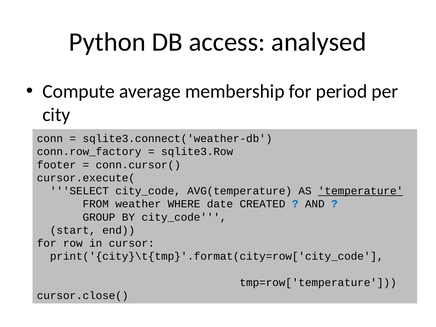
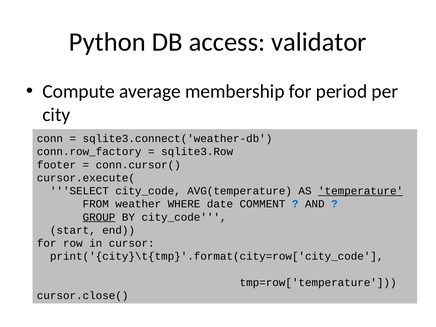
analysed: analysed -> validator (319, 42)
CREATED: CREATED -> COMMENT (263, 204)
GROUP underline: none -> present (99, 217)
